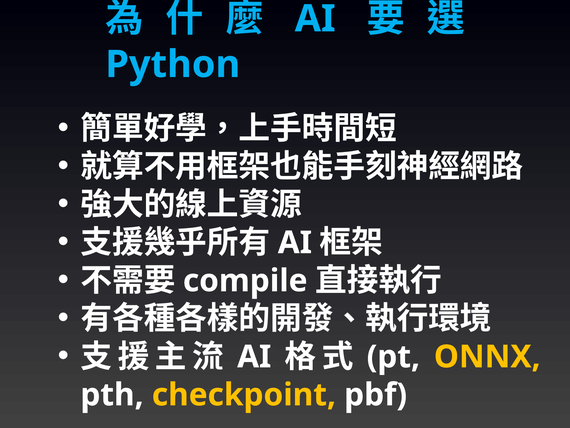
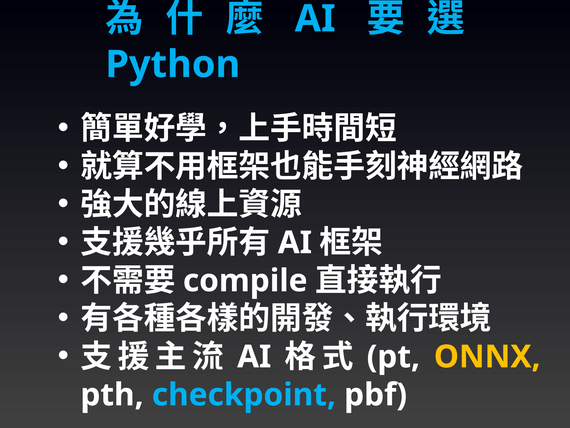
checkpoint colour: yellow -> light blue (244, 394)
